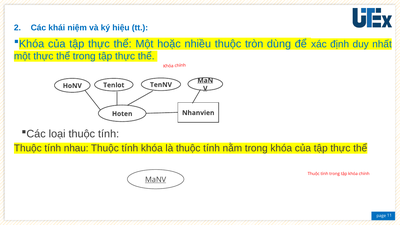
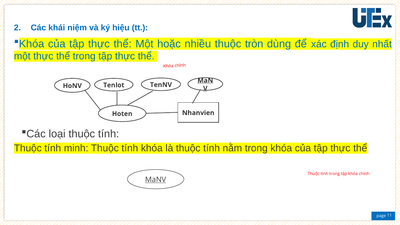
nhau: nhau -> minh (76, 148)
